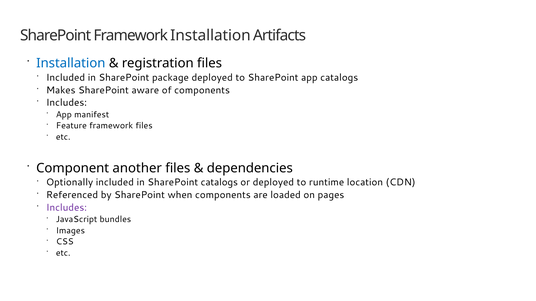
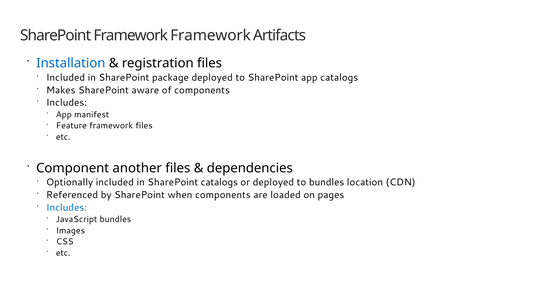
Framework Installation: Installation -> Framework (211, 35)
to runtime: runtime -> bundles (327, 183)
Includes colour: purple -> blue (66, 208)
